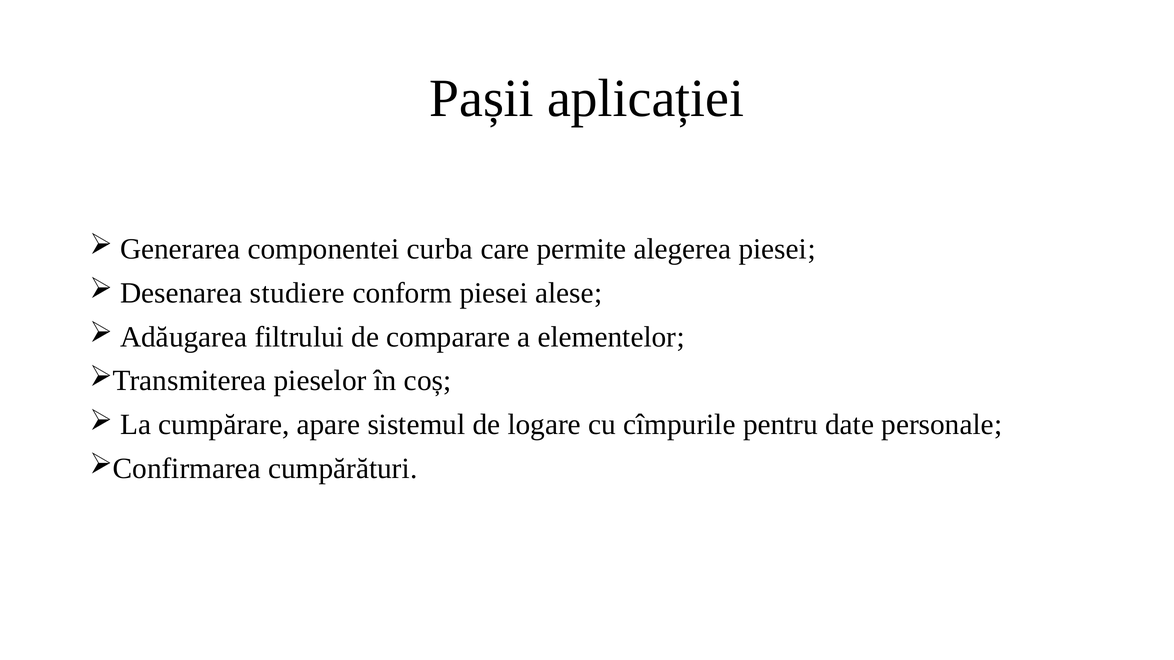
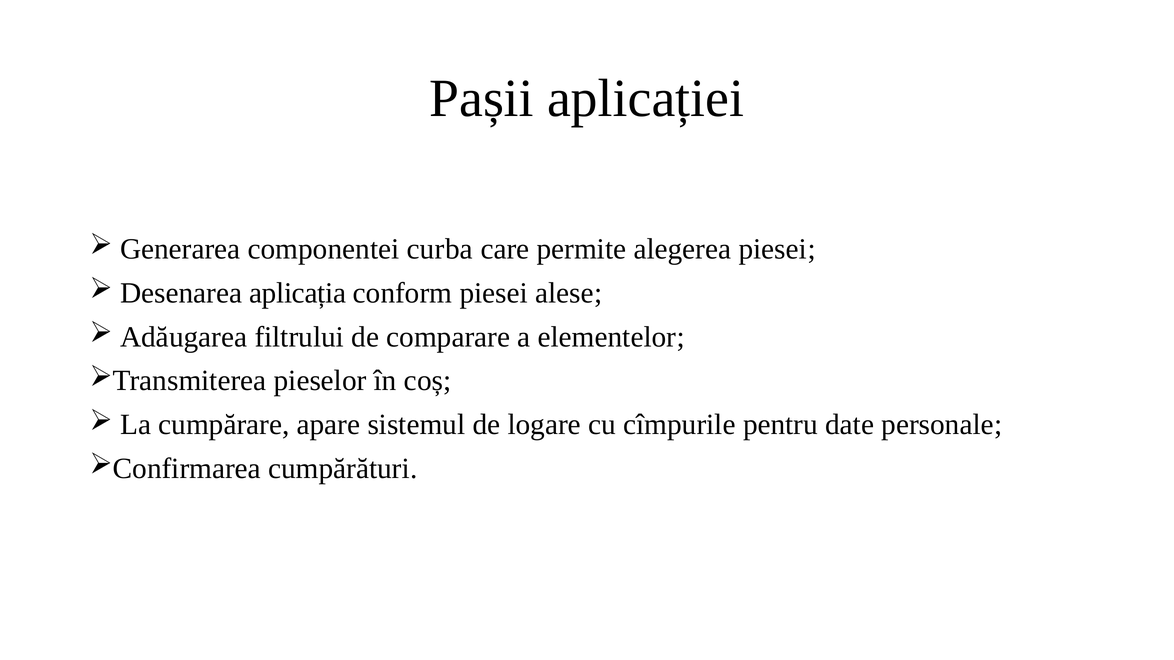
studiere: studiere -> aplicația (298, 293)
